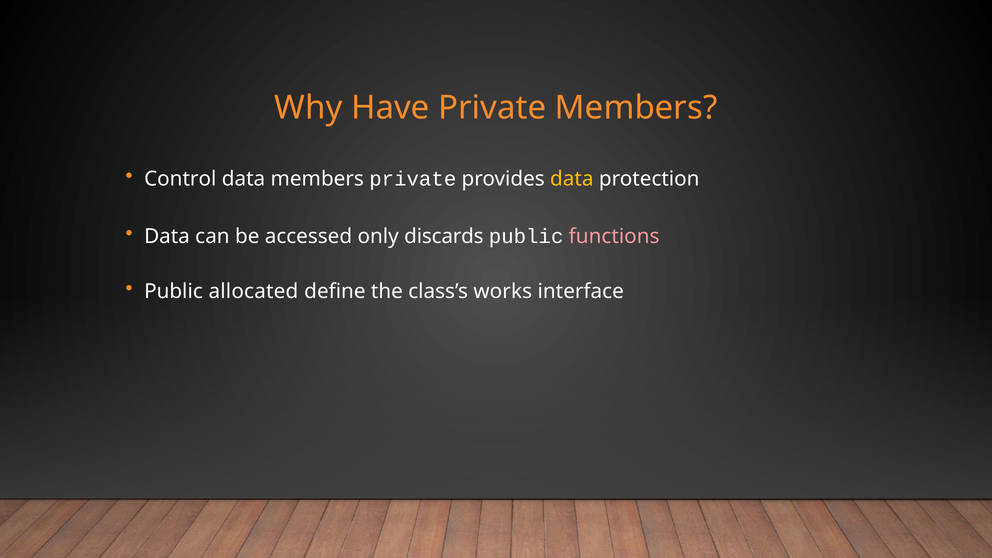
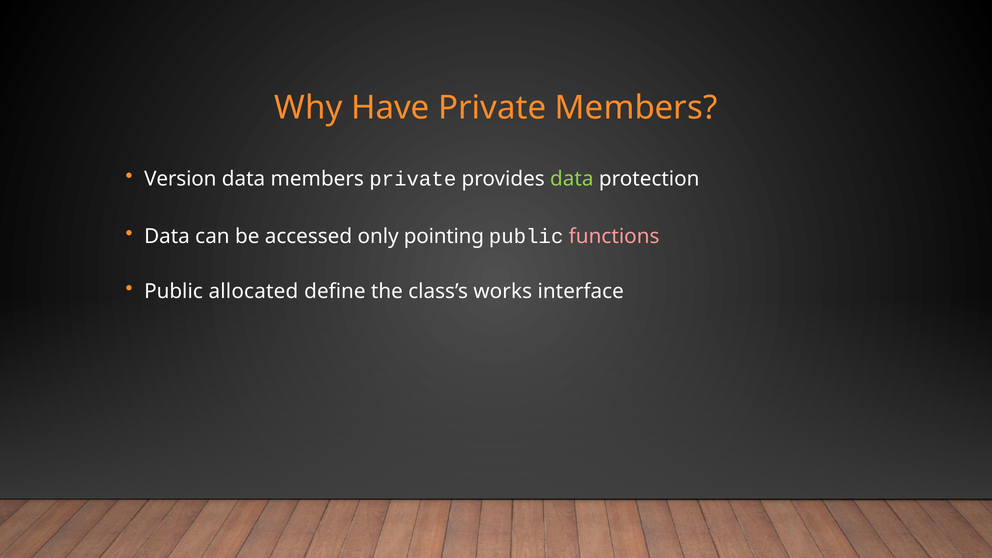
Control: Control -> Version (180, 179)
data colour: yellow -> light green (572, 179)
discards: discards -> pointing (444, 236)
